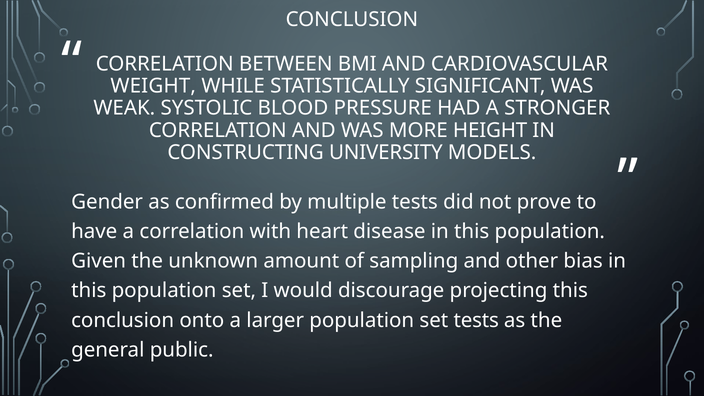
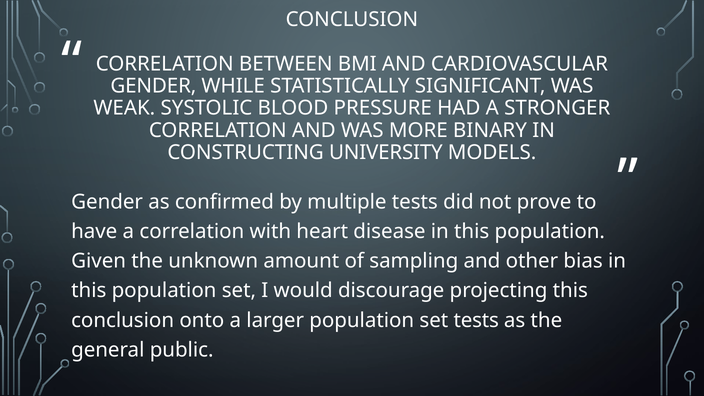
WEIGHT: WEIGHT -> GENDER (153, 86)
HEIGHT: HEIGHT -> BINARY (490, 130)
